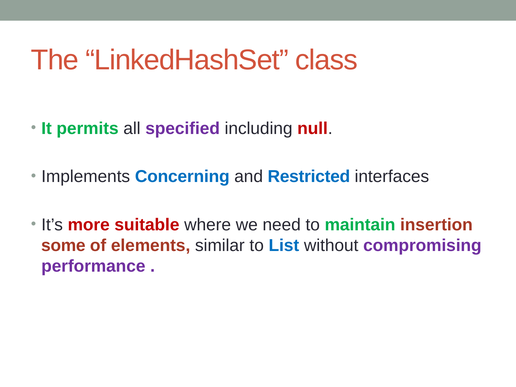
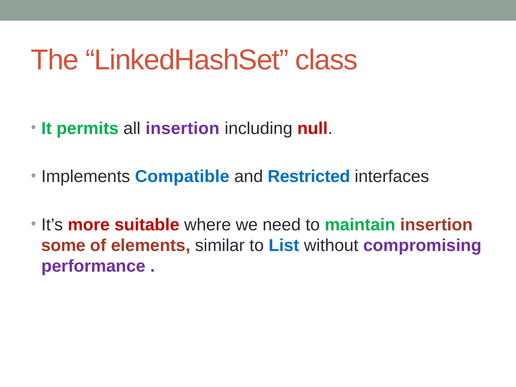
all specified: specified -> insertion (183, 128)
Concerning: Concerning -> Compatible (182, 177)
